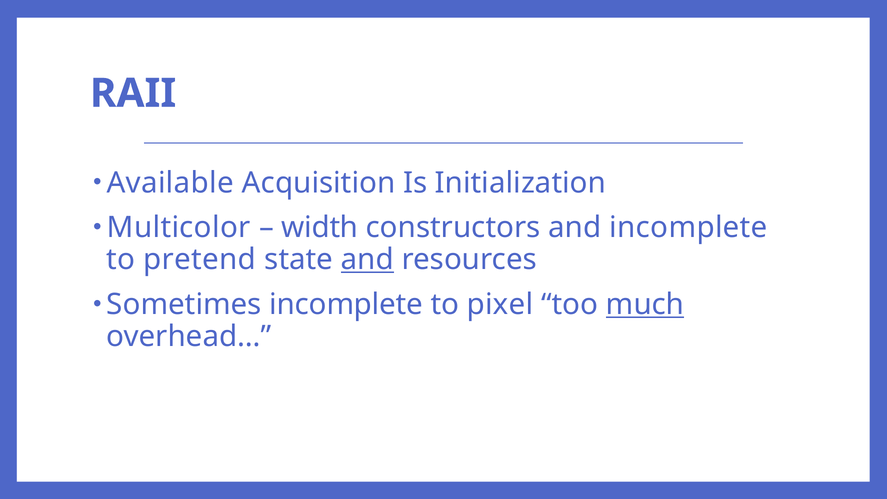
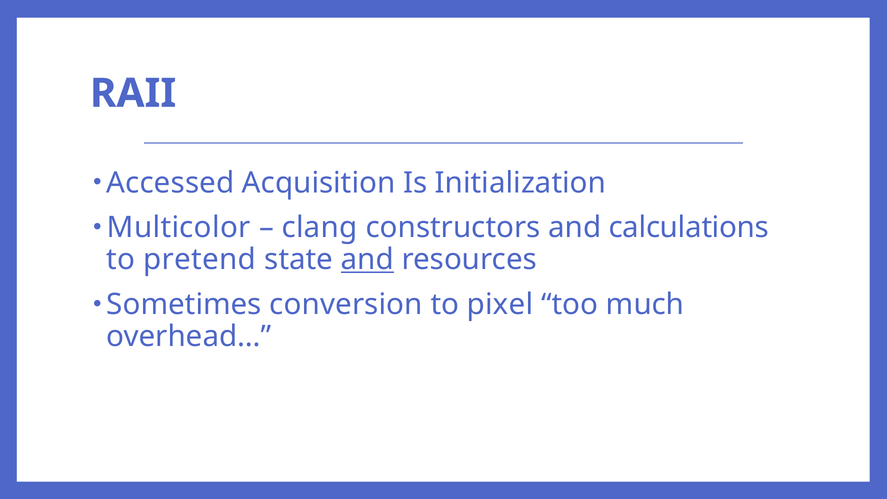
Available: Available -> Accessed (170, 183)
width: width -> clang (320, 228)
and incomplete: incomplete -> calculations (689, 228)
Sometimes incomplete: incomplete -> conversion (346, 304)
much underline: present -> none (645, 304)
